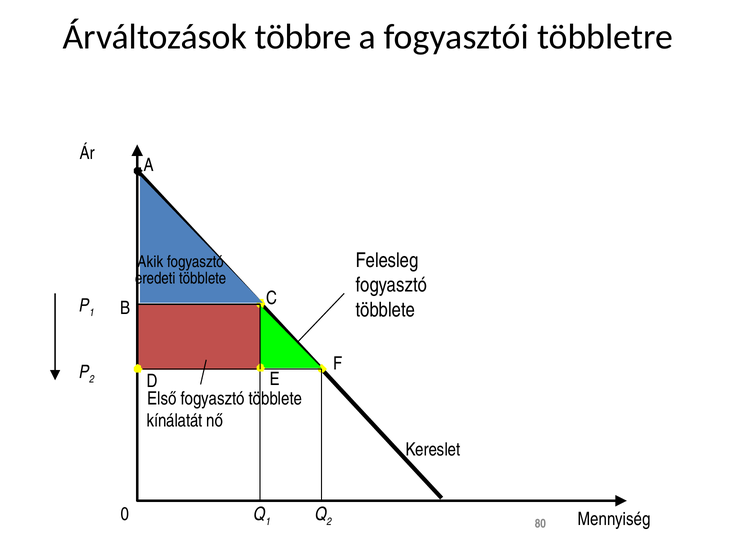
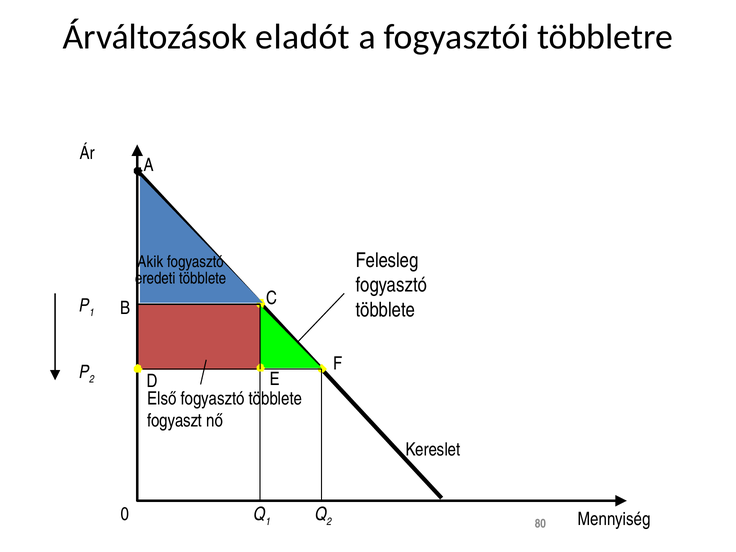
többre: többre -> eladót (303, 37)
kínálatát: kínálatát -> fogyaszt (175, 421)
